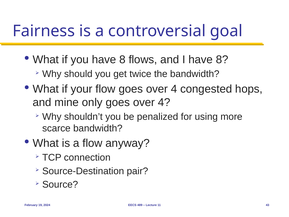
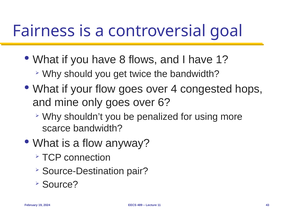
I have 8: 8 -> 1 (222, 60)
only goes over 4: 4 -> 6 (164, 102)
